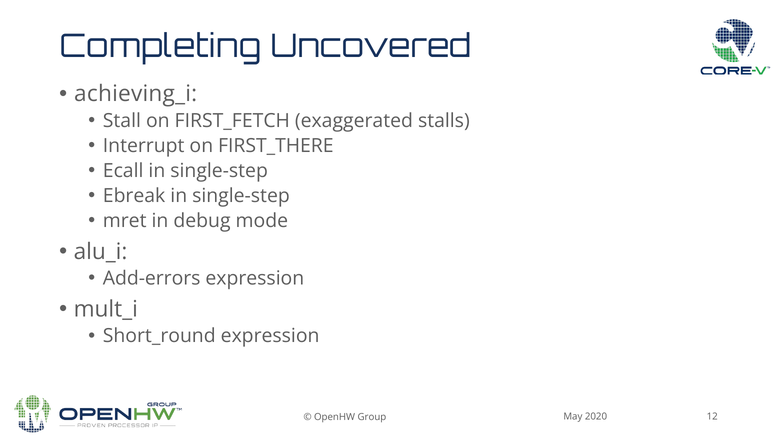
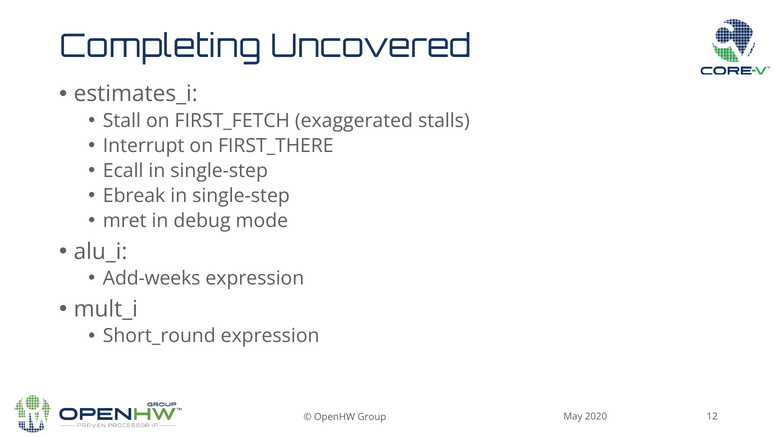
achieving_i: achieving_i -> estimates_i (136, 94)
Add-errors: Add-errors -> Add-weeks (152, 278)
